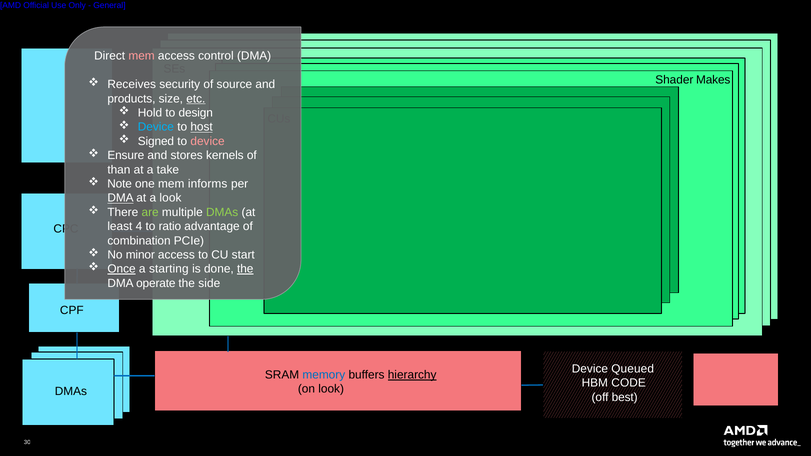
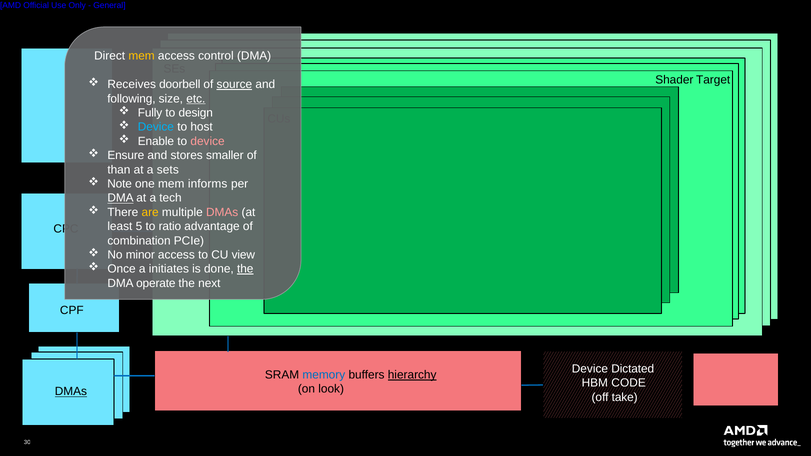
mem colour: pink -> yellow (142, 56)
Makes: Makes -> Target (713, 80)
security: security -> doorbell (180, 85)
source underline: none -> present (234, 85)
products: products -> following (131, 99)
Hold: Hold -> Fully (150, 113)
host underline: present -> none (202, 127)
Signed: Signed -> Enable (156, 141)
kernels: kernels -> smaller (225, 156)
take: take -> sets (168, 170)
a look: look -> tech (171, 198)
are colour: light green -> yellow (150, 212)
DMAs colour: light green -> pink (222, 212)
4: 4 -> 5 (139, 227)
start: start -> view (243, 255)
Once underline: present -> none (122, 269)
starting: starting -> initiates (169, 269)
side: side -> next (209, 283)
Queued: Queued -> Dictated (633, 369)
DMAs underline: none -> present (71, 392)
best: best -> take (625, 397)
